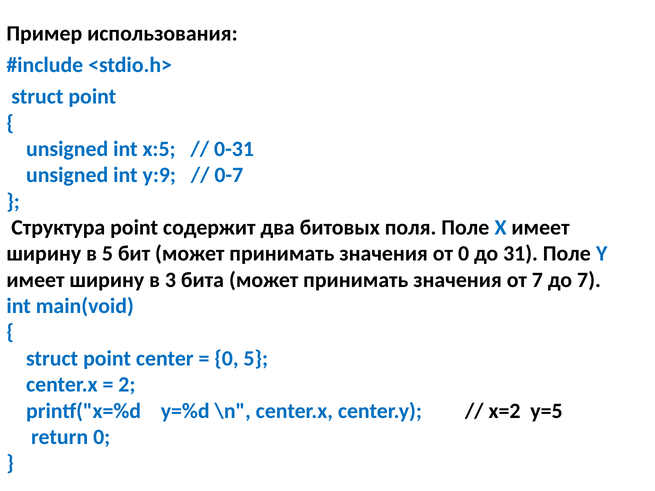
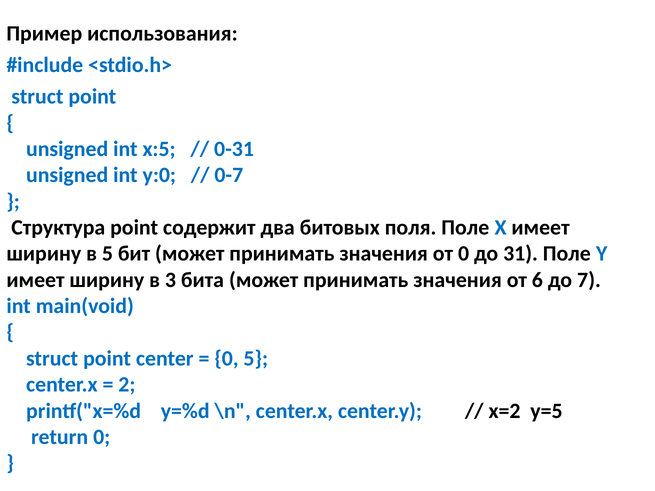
y:9: y:9 -> y:0 (159, 175)
от 7: 7 -> 6 (537, 280)
